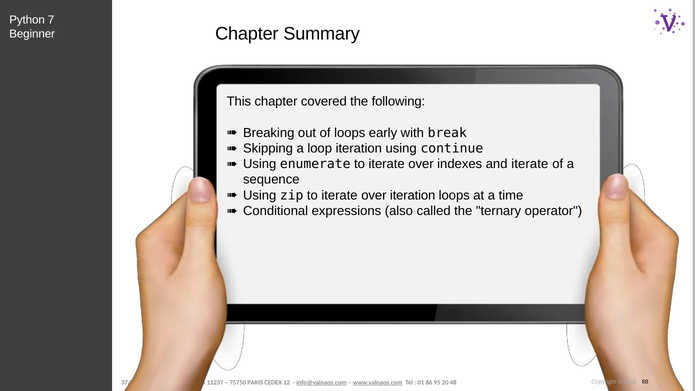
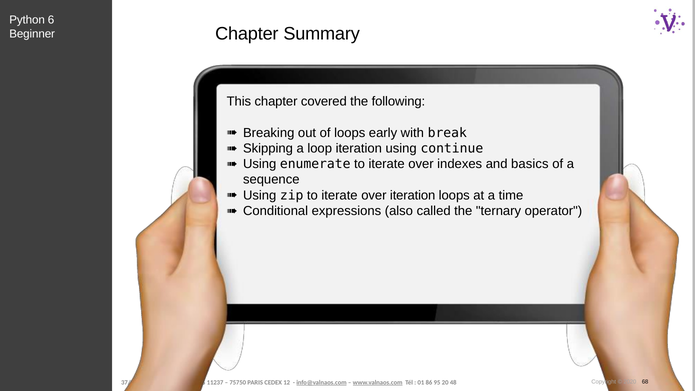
7: 7 -> 6 (51, 20)
and iterate: iterate -> basics (530, 164)
